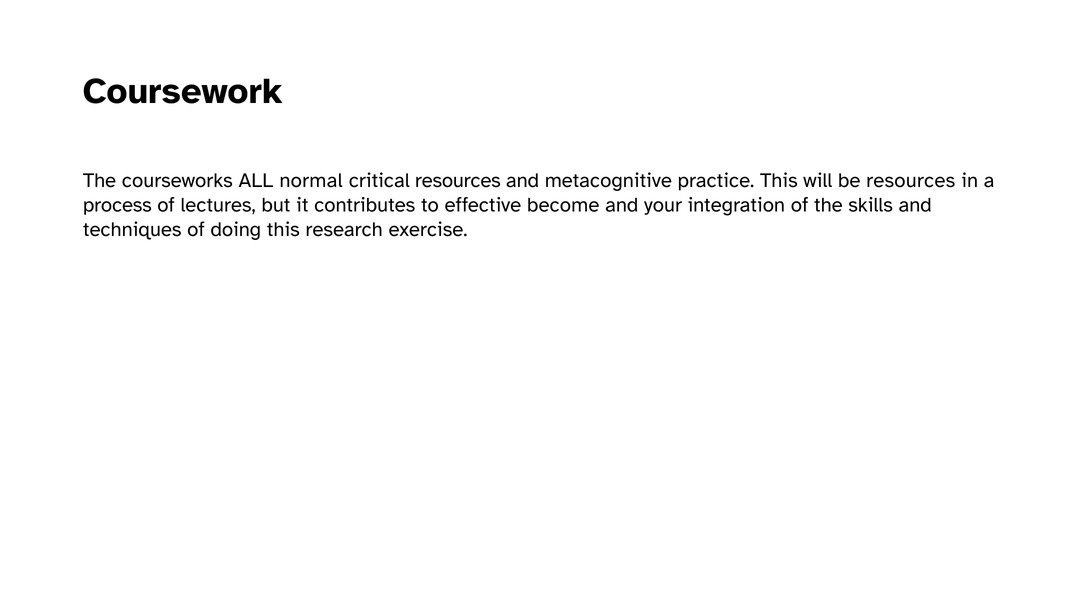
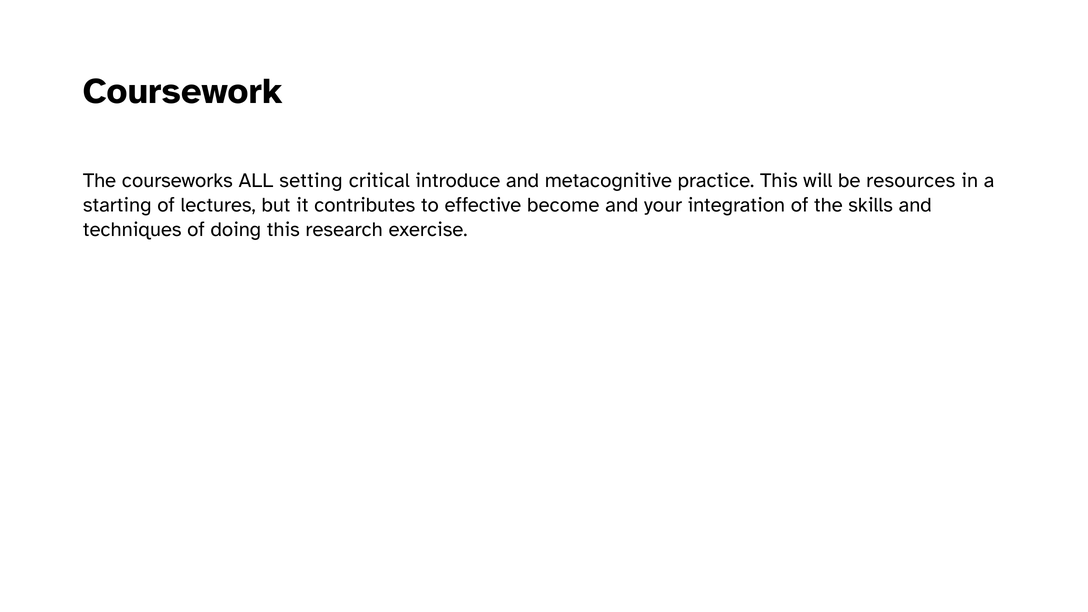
normal: normal -> setting (311, 181)
critical resources: resources -> introduce (458, 181)
process: process -> starting (117, 205)
